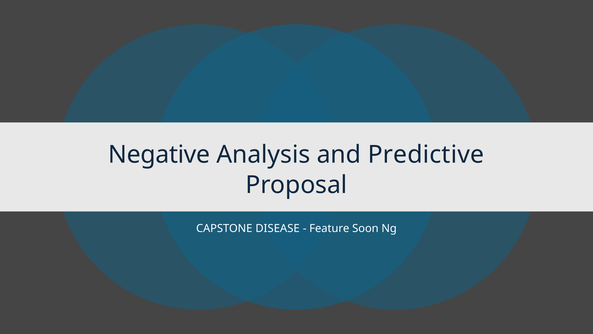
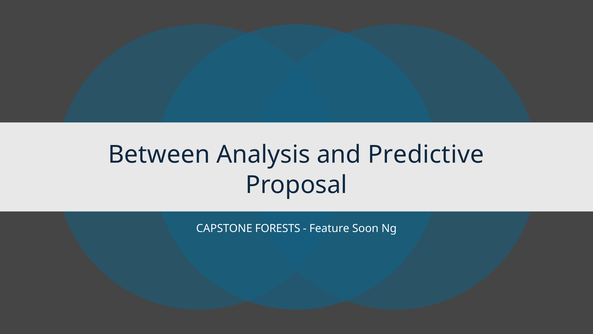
Negative: Negative -> Between (159, 154)
DISEASE: DISEASE -> FORESTS (278, 228)
